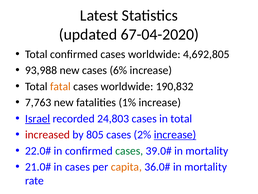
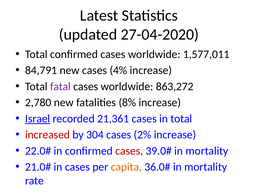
67-04-2020: 67-04-2020 -> 27-04-2020 (160, 34)
4,692,805: 4,692,805 -> 1,577,011 (206, 54)
93,988: 93,988 -> 84,791 (41, 70)
6%: 6% -> 4% (118, 70)
fatal colour: orange -> purple (60, 86)
190,832: 190,832 -> 863,272 (175, 86)
7,763: 7,763 -> 2,780 (38, 102)
1%: 1% -> 8% (127, 102)
24,803: 24,803 -> 21,361 (113, 118)
805: 805 -> 304 (95, 134)
increase underline: present -> none (175, 134)
cases colour: green -> red (129, 150)
